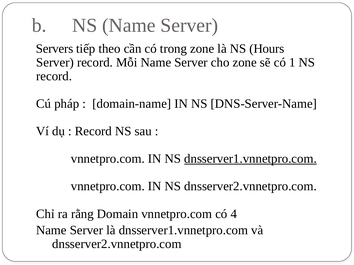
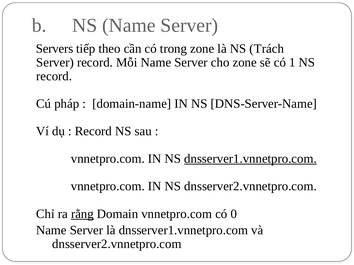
Hours: Hours -> Trách (267, 49)
rằng underline: none -> present (82, 214)
4: 4 -> 0 (234, 214)
